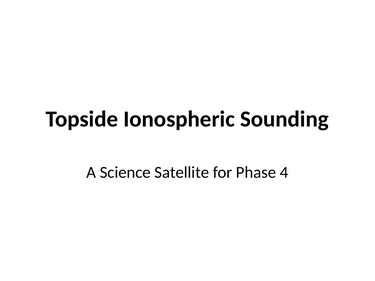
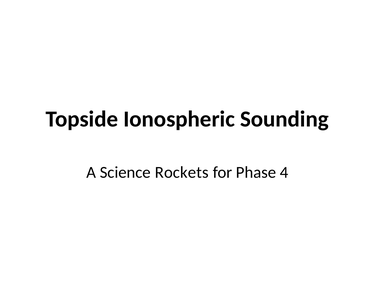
Satellite: Satellite -> Rockets (182, 172)
